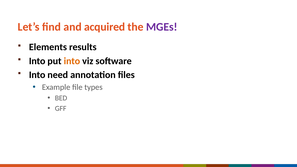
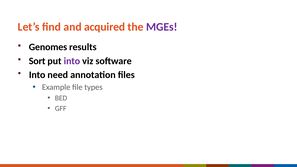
Elements: Elements -> Genomes (48, 47)
Into: Into -> Sort (37, 61)
into colour: orange -> purple (72, 61)
